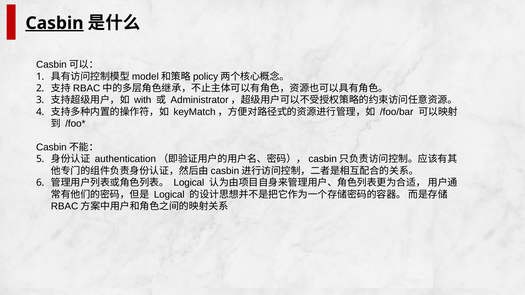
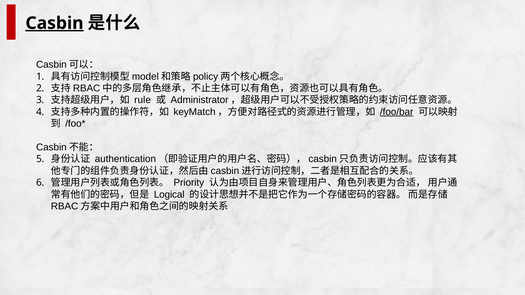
with: with -> rule (143, 100)
/foo/bar underline: none -> present (397, 112)
Logical: Logical -> Priority (189, 183)
